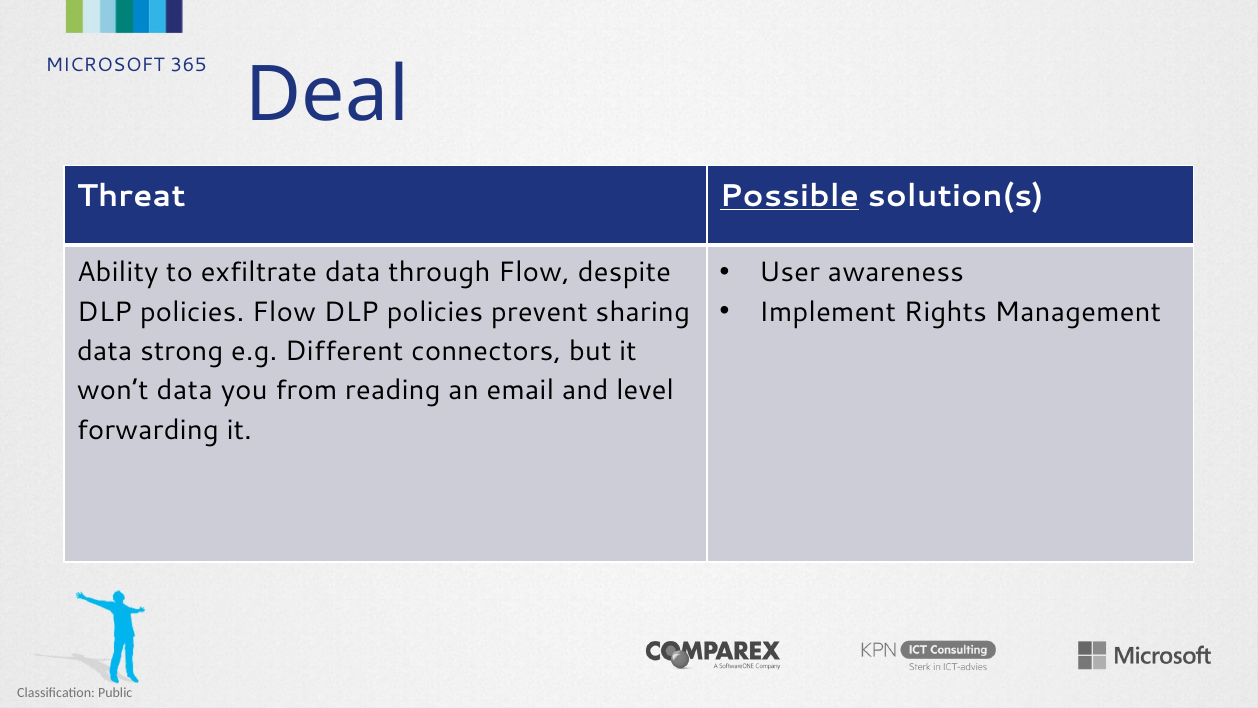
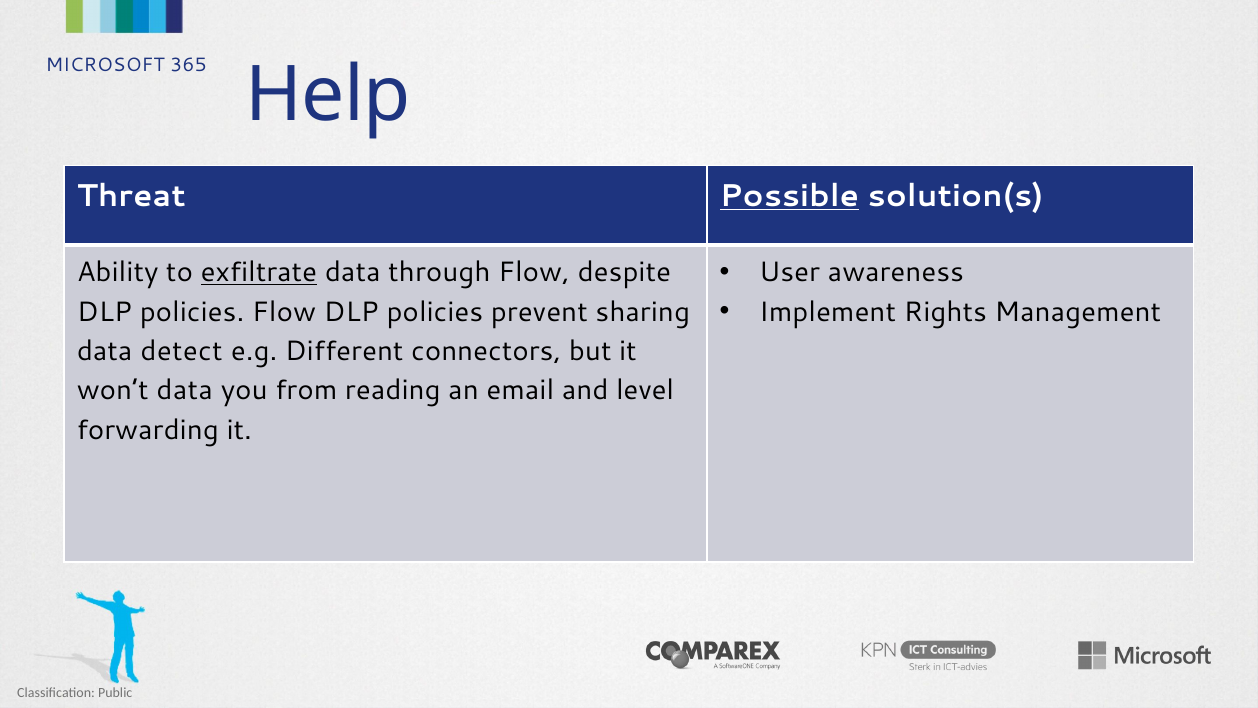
Deal: Deal -> Help (328, 95)
exfiltrate underline: none -> present (259, 272)
strong: strong -> detect (181, 351)
